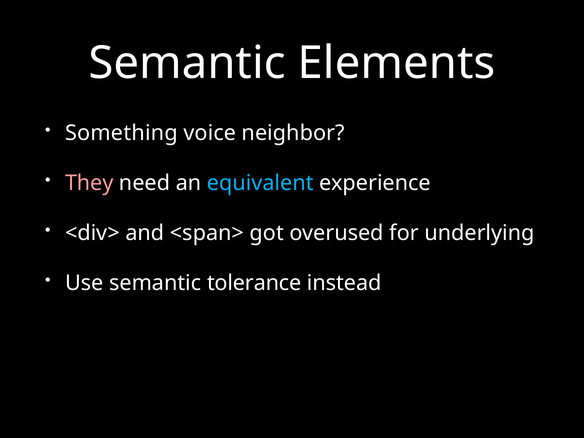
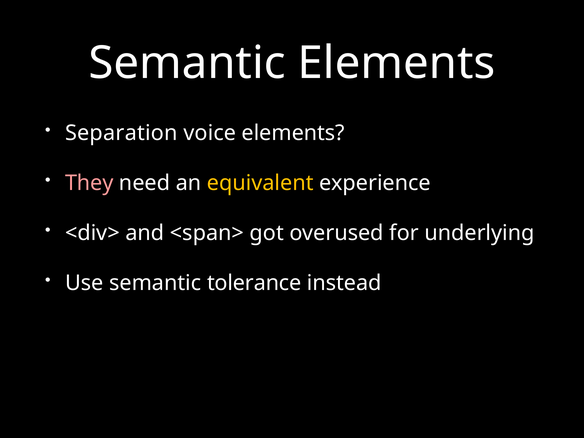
Something: Something -> Separation (121, 133)
voice neighbor: neighbor -> elements (293, 133)
equivalent colour: light blue -> yellow (260, 183)
